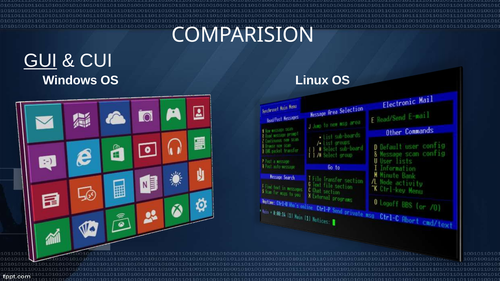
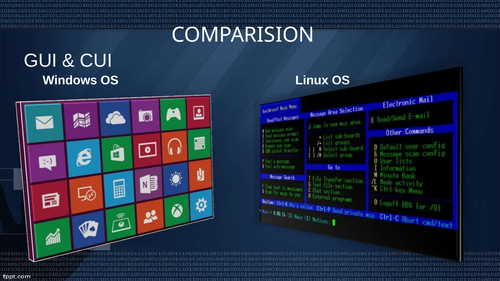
GUI underline: present -> none (40, 61)
